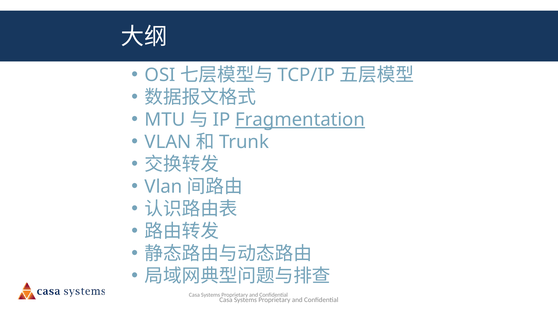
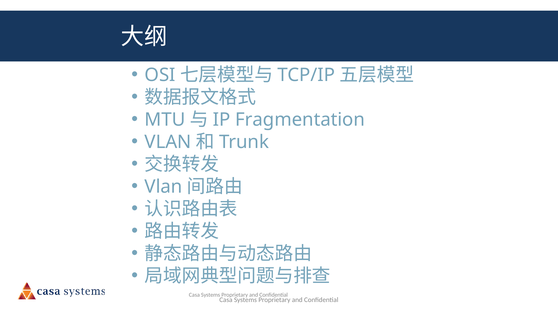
Fragmentation underline: present -> none (300, 120)
